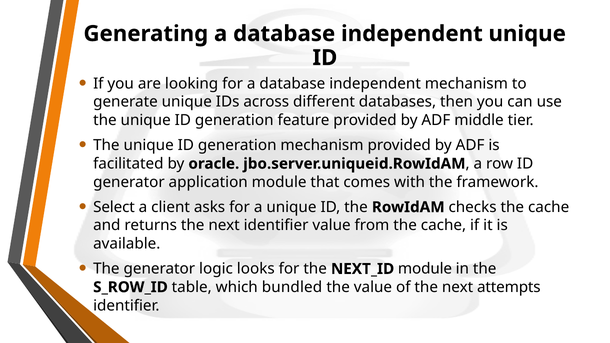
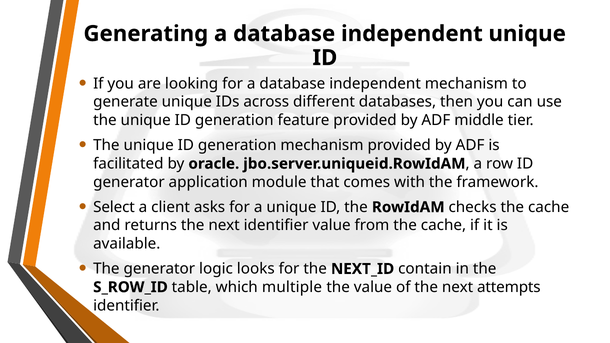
NEXT_ID module: module -> contain (425, 269)
bundled: bundled -> multiple (292, 287)
